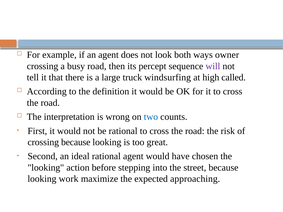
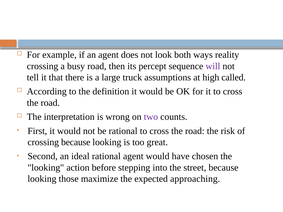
owner: owner -> reality (227, 55)
windsurfing: windsurfing -> assumptions (168, 78)
two colour: blue -> purple (151, 117)
work: work -> those (69, 179)
